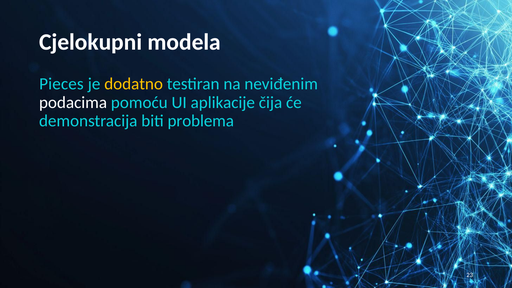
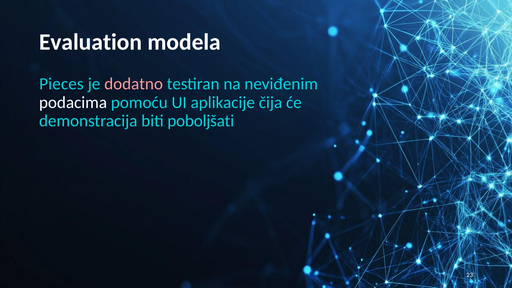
Cjelokupni: Cjelokupni -> Evaluation (91, 42)
dodatno colour: yellow -> pink (134, 84)
problema: problema -> poboljšati (201, 121)
